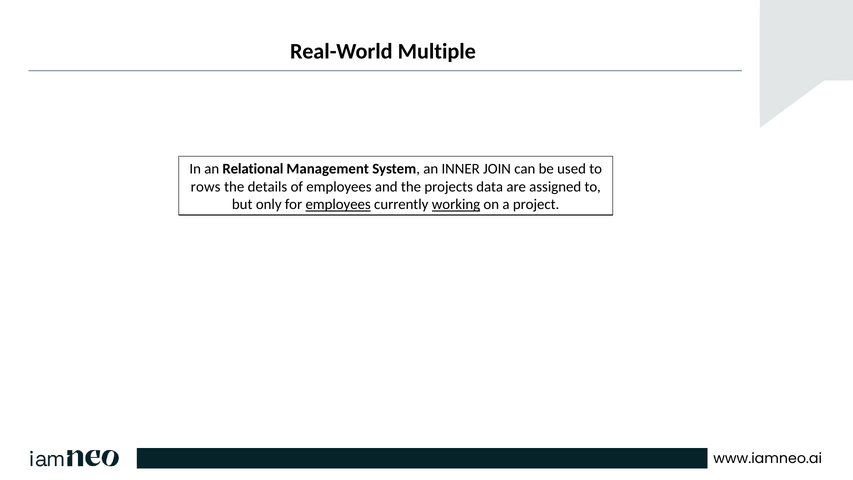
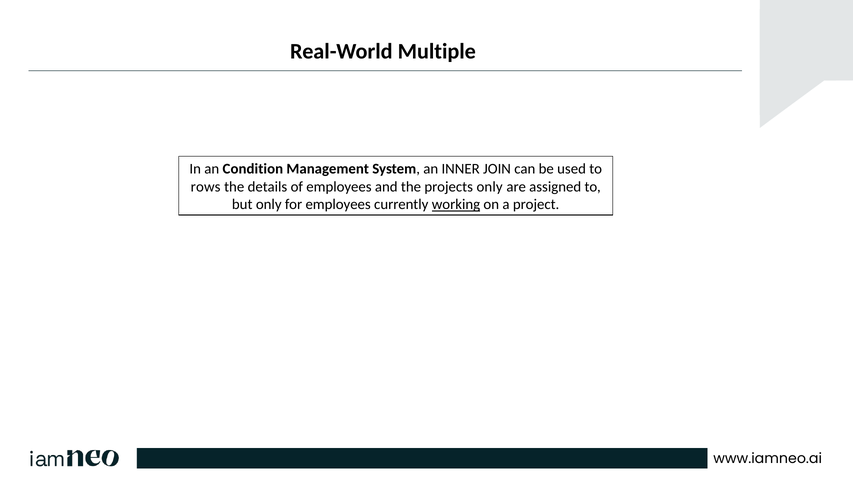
Relational: Relational -> Condition (253, 169)
projects data: data -> only (490, 187)
employees underline: present -> none (338, 204)
